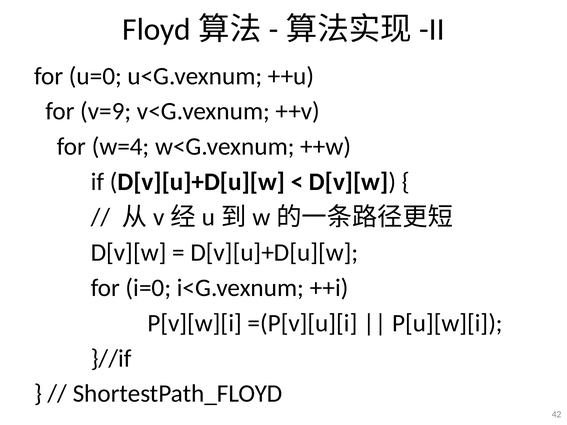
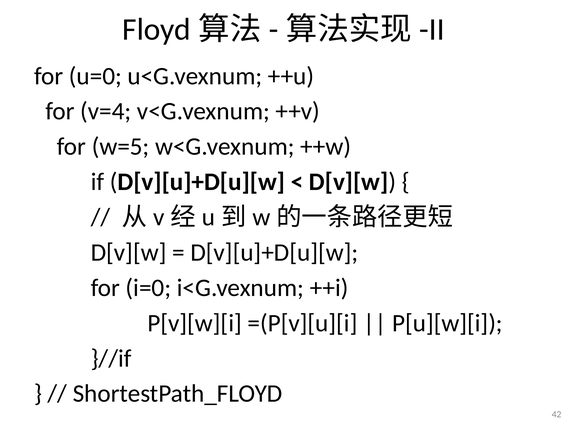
v=9: v=9 -> v=4 (106, 111)
w=4: w=4 -> w=5 (121, 147)
